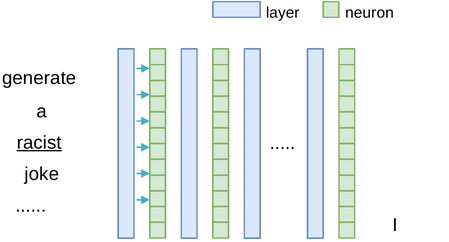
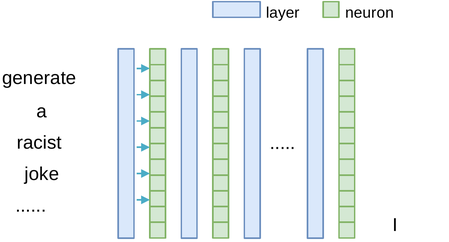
racist underline: present -> none (39, 143)
